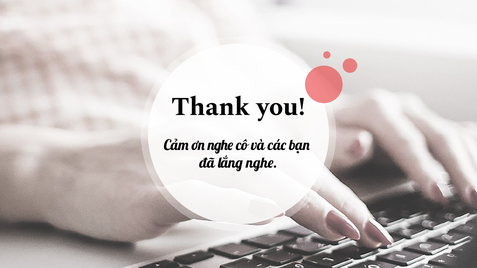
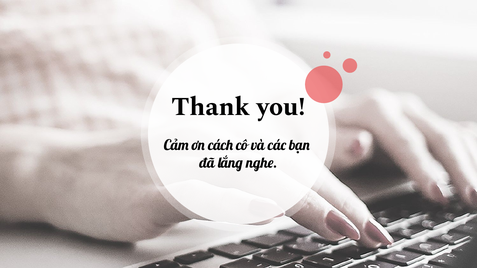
ơn nghe: nghe -> cách (221, 146)
